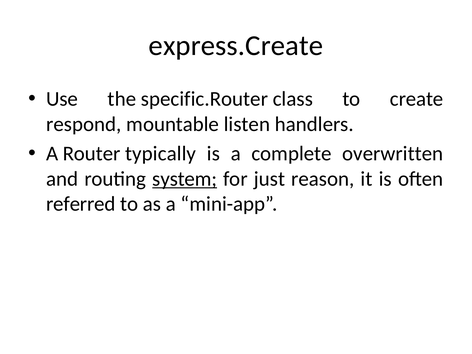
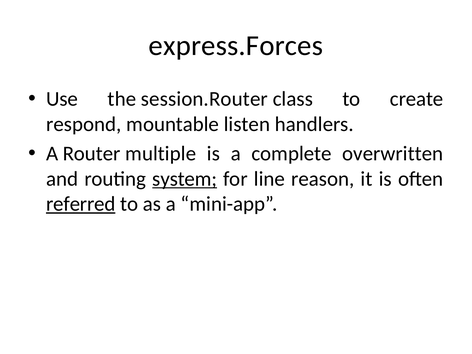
express.Create: express.Create -> express.Forces (236, 46)
specific.Router: specific.Router -> session.Router (204, 99)
typically: typically -> multiple (161, 154)
just: just -> line (269, 179)
referred underline: none -> present (81, 204)
